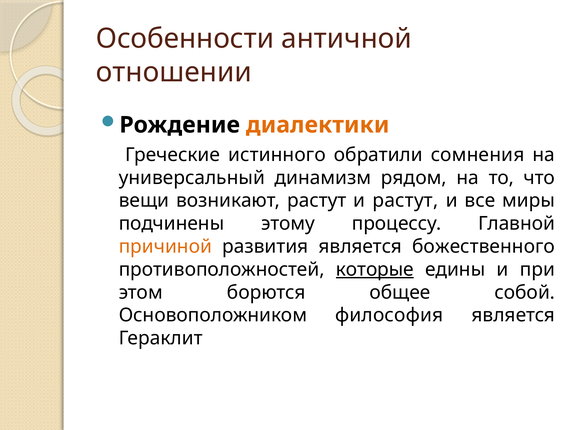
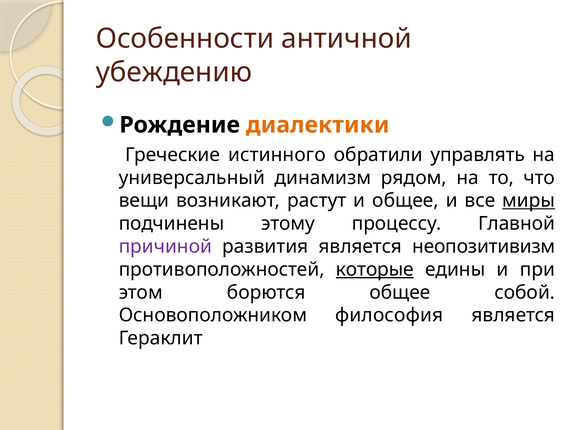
отношении: отношении -> убеждению (174, 72)
сомнения: сомнения -> управлять (478, 155)
и растут: растут -> общее (405, 201)
миры underline: none -> present (529, 201)
причиной colour: orange -> purple (165, 247)
божественного: божественного -> неопозитивизм (484, 247)
